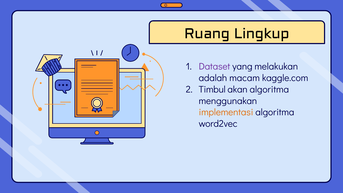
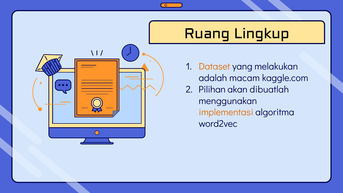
Dataset colour: purple -> orange (214, 67)
Timbul: Timbul -> Pilihan (212, 89)
akan algoritma: algoritma -> dibuatlah (269, 89)
